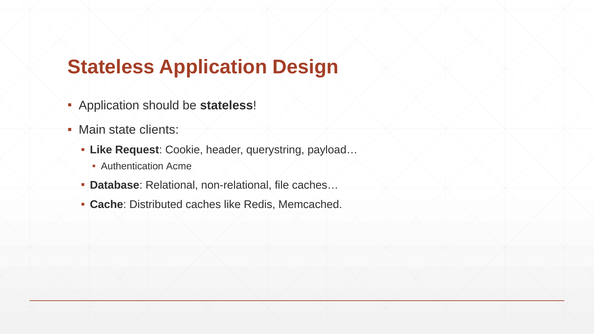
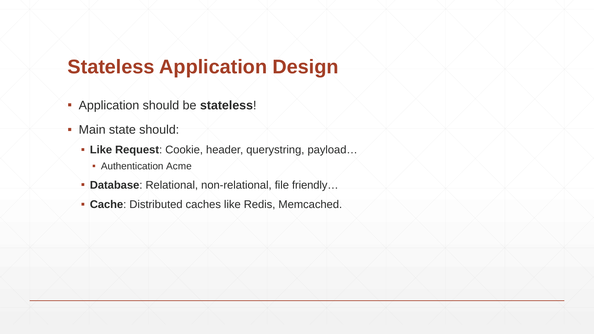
state clients: clients -> should (159, 130)
caches…: caches… -> friendly… (315, 185)
